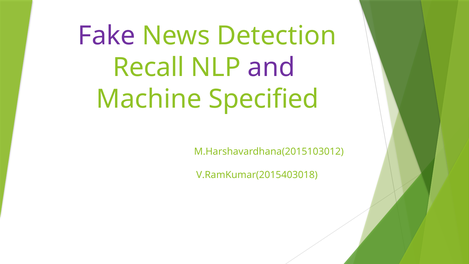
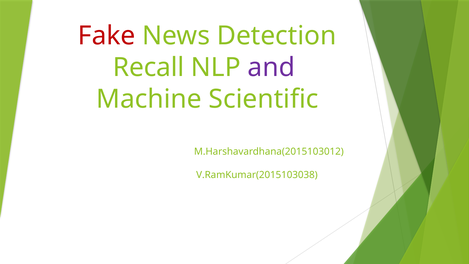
Fake colour: purple -> red (107, 36)
Specified: Specified -> Scientific (264, 99)
V.RamKumar(2015403018: V.RamKumar(2015403018 -> V.RamKumar(2015103038 (257, 175)
